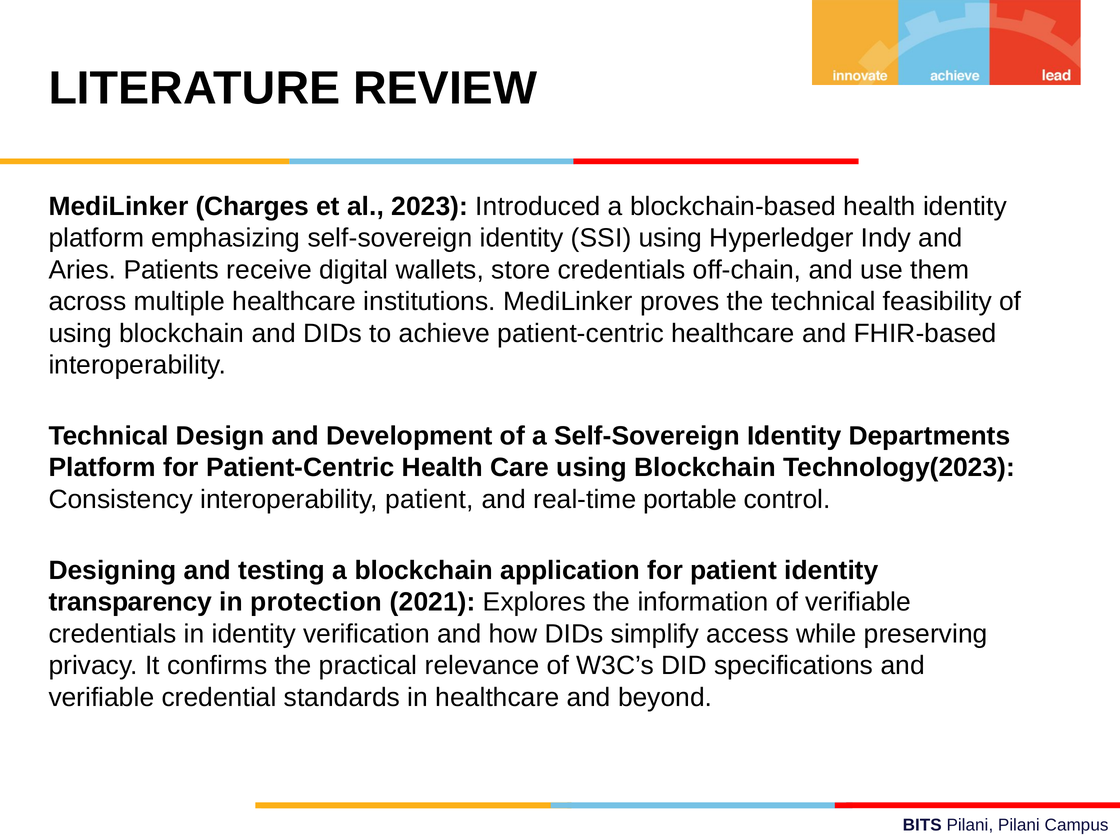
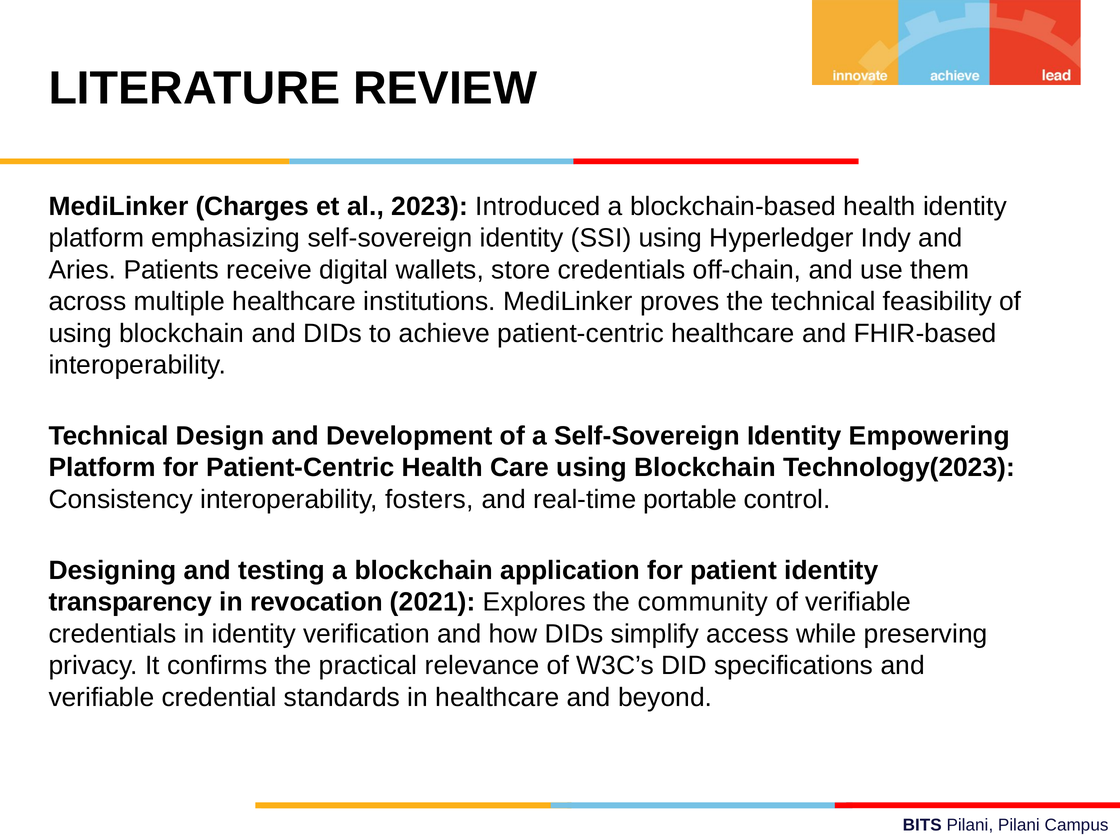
Departments: Departments -> Empowering (929, 436)
interoperability patient: patient -> fosters (430, 500)
protection: protection -> revocation (316, 602)
information: information -> community (703, 602)
